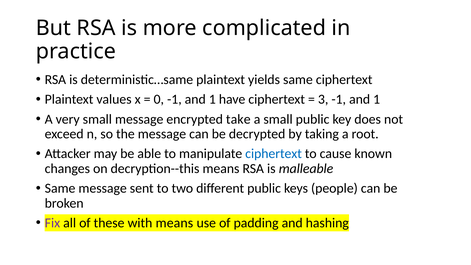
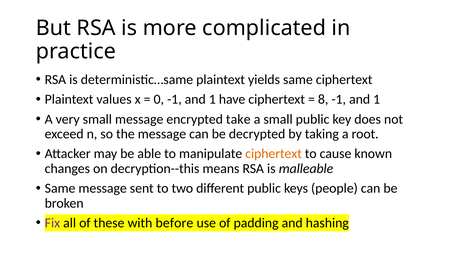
3: 3 -> 8 (323, 99)
ciphertext colour: blue -> orange (274, 154)
with means: means -> before (174, 223)
